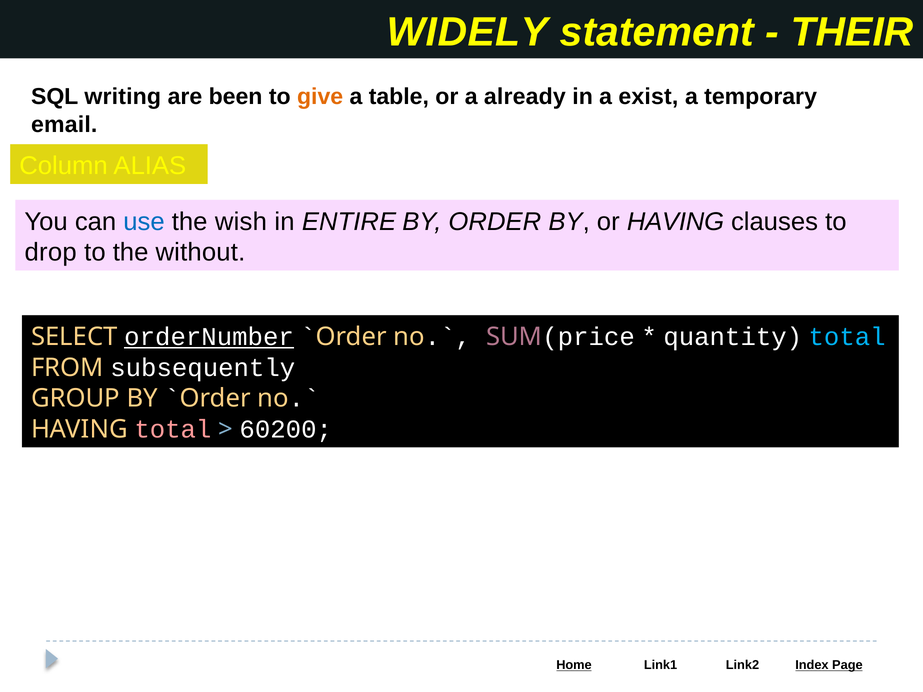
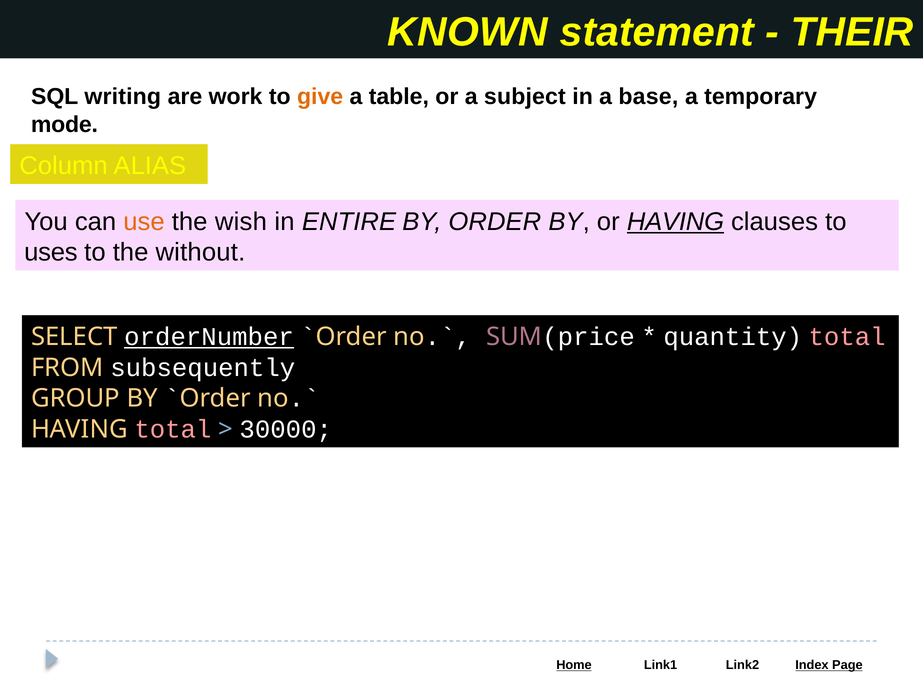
WIDELY: WIDELY -> KNOWN (468, 32)
been: been -> work (236, 97)
already: already -> subject (525, 97)
exist: exist -> base (648, 97)
email: email -> mode (64, 125)
use colour: blue -> orange (144, 222)
HAVING underline: none -> present (675, 222)
drop: drop -> uses (51, 252)
total colour: light blue -> pink (847, 337)
60200: 60200 -> 30000 (286, 429)
